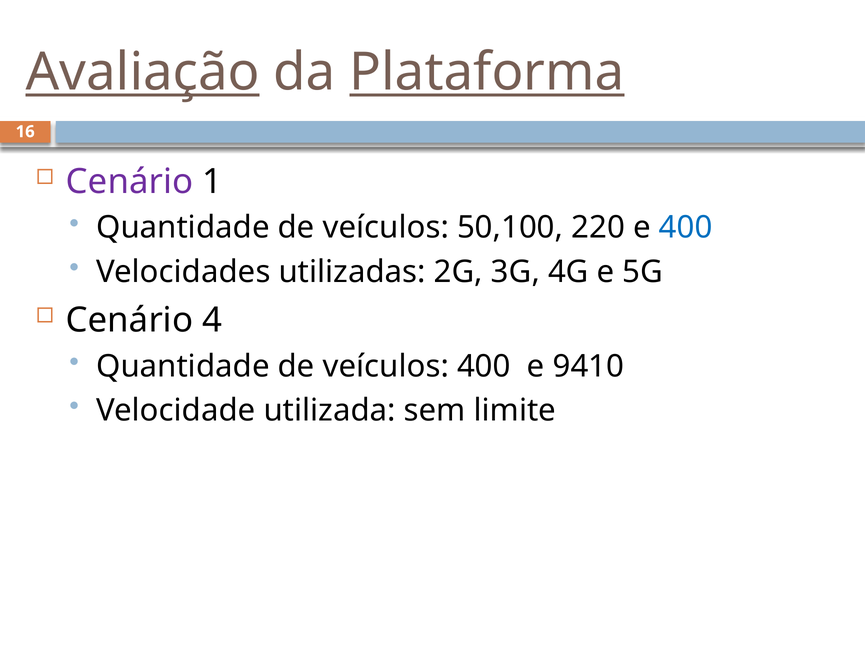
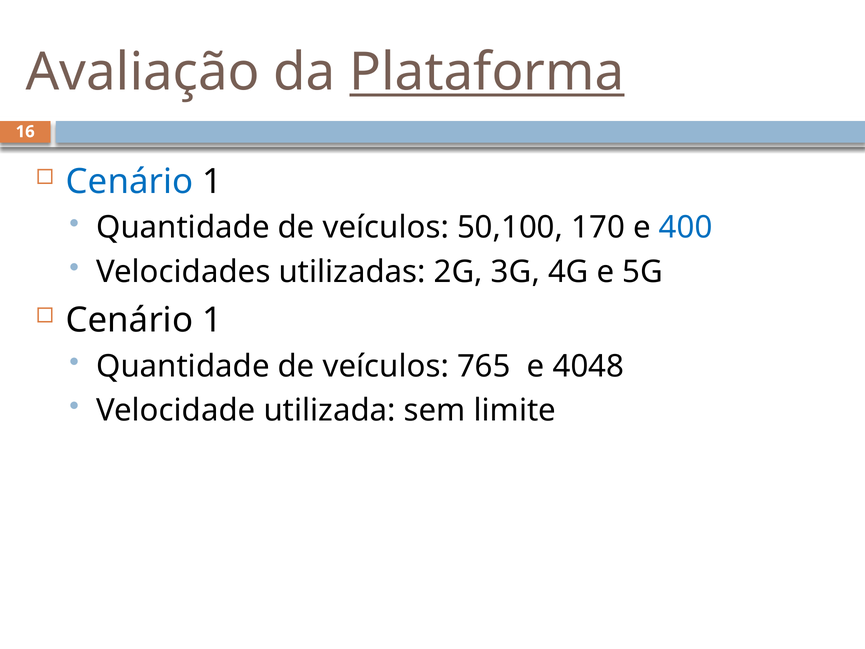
Avaliação underline: present -> none (143, 72)
Cenário colour: purple -> blue (129, 181)
220: 220 -> 170 (598, 228)
4: 4 -> 1 (212, 320)
veículos 400: 400 -> 765 (484, 366)
9410: 9410 -> 4048 (588, 366)
